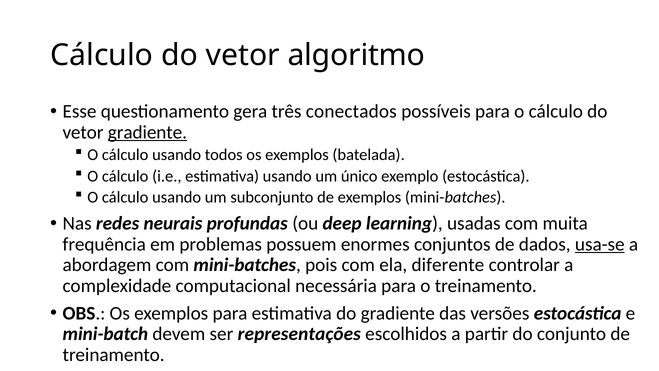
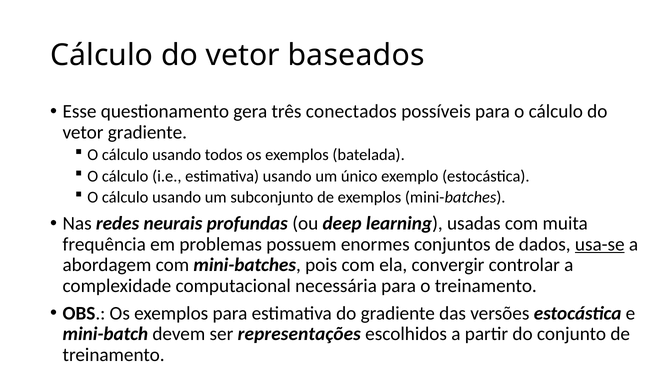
algoritmo: algoritmo -> baseados (356, 55)
gradiente underline: present -> none (147, 132)
diferente: diferente -> convergir (448, 265)
